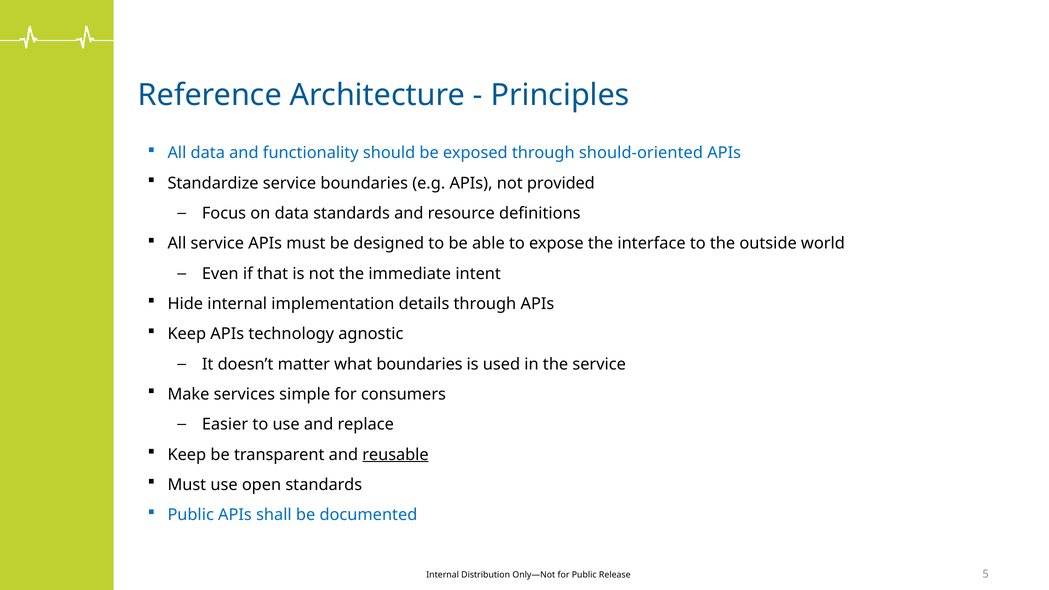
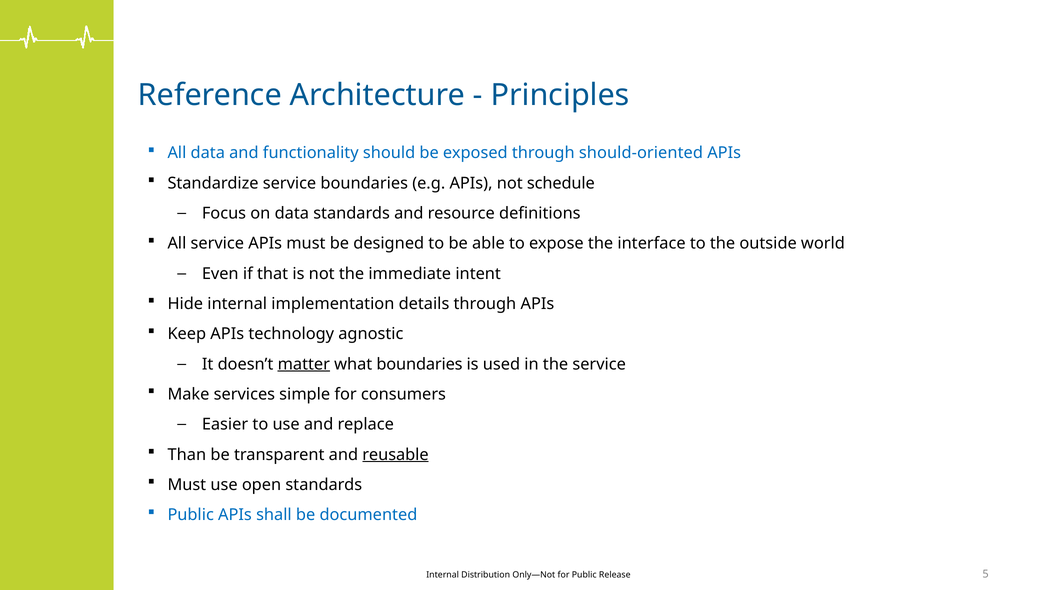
provided: provided -> schedule (561, 183)
matter underline: none -> present (304, 364)
Keep: Keep -> Than (187, 455)
